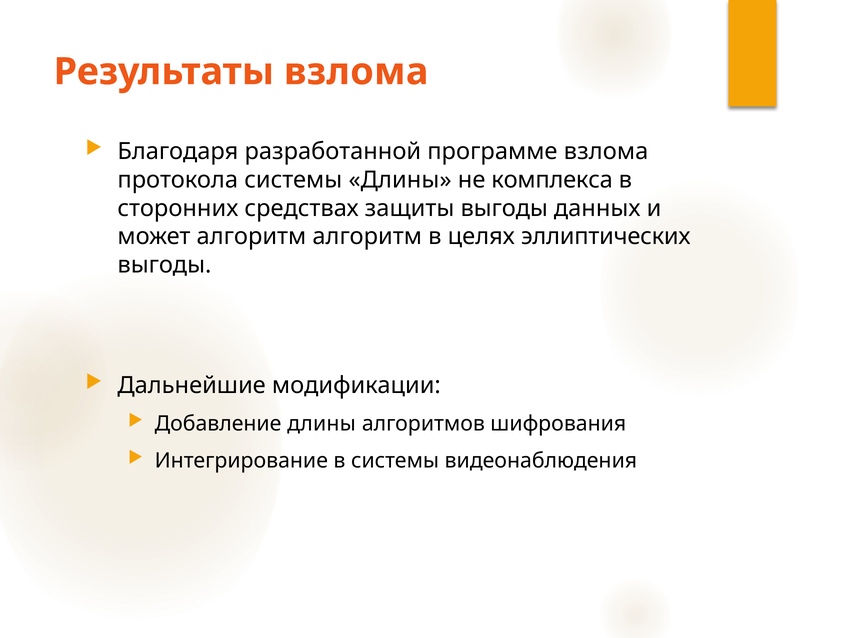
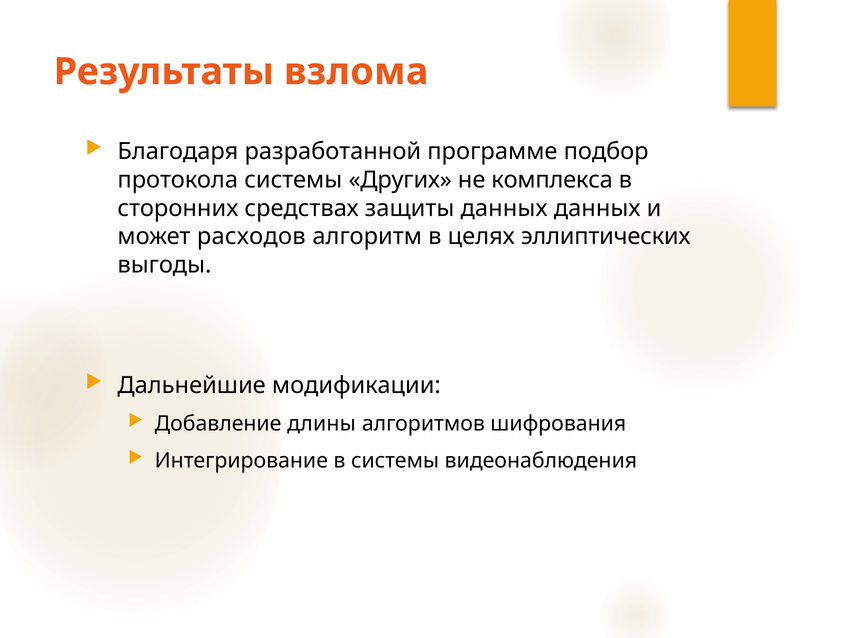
программе взлома: взлома -> подбор (606, 152)
системы Длины: Длины -> Других (400, 180)
защиты выгоды: выгоды -> данных (504, 208)
может алгоритм: алгоритм -> расходов (251, 237)
